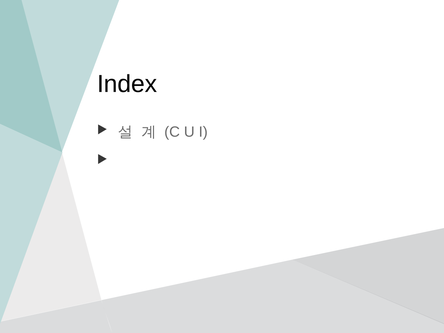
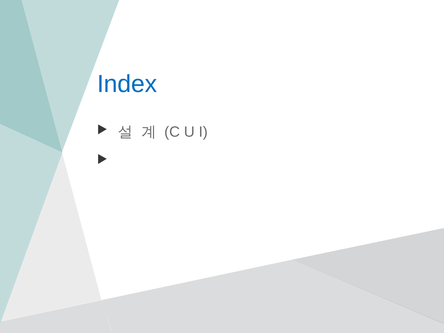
Index colour: black -> blue (127, 84)
